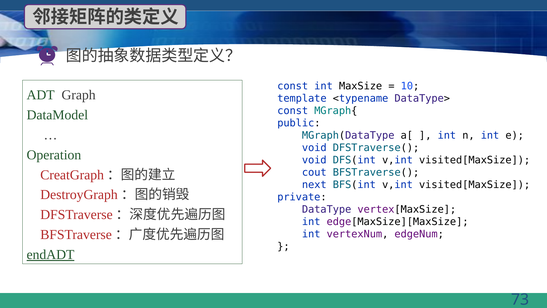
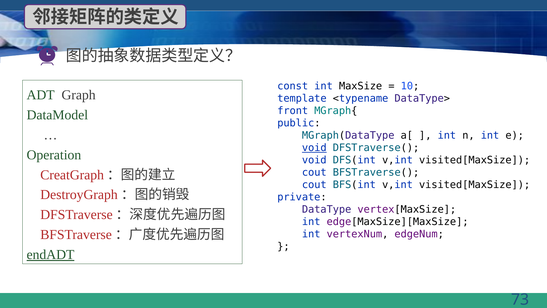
const: const -> front (293, 111)
void underline: none -> present (314, 148)
next: next -> cout (314, 185)
